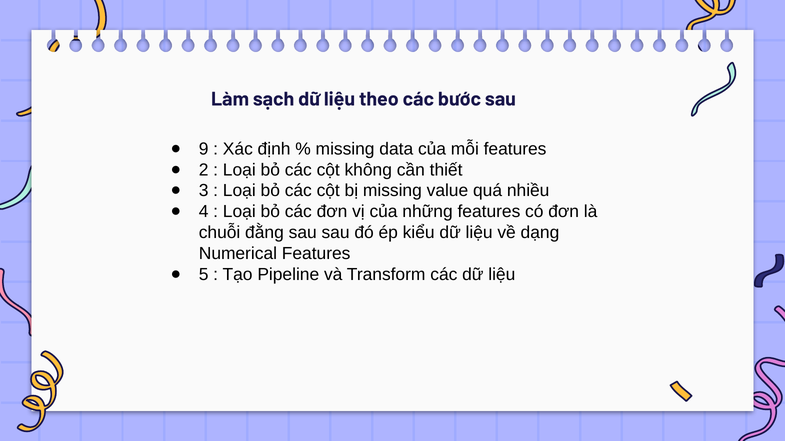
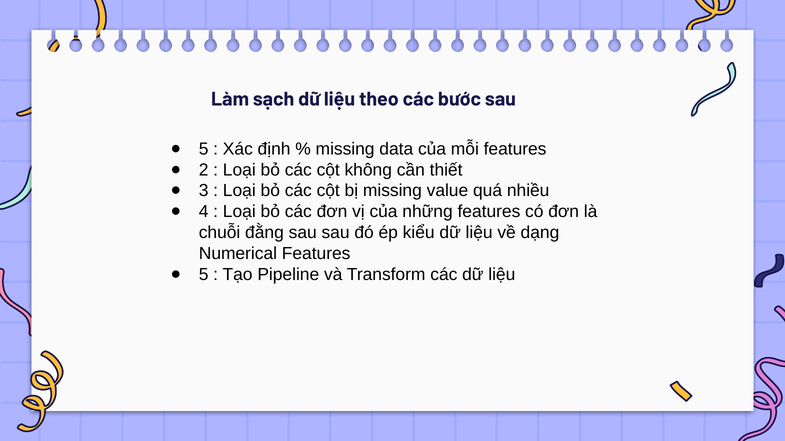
9: 9 -> 5 (204, 149)
